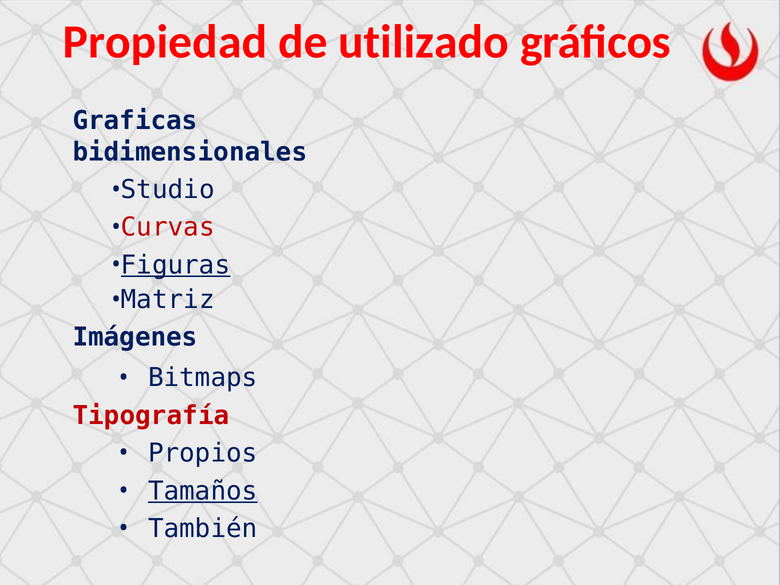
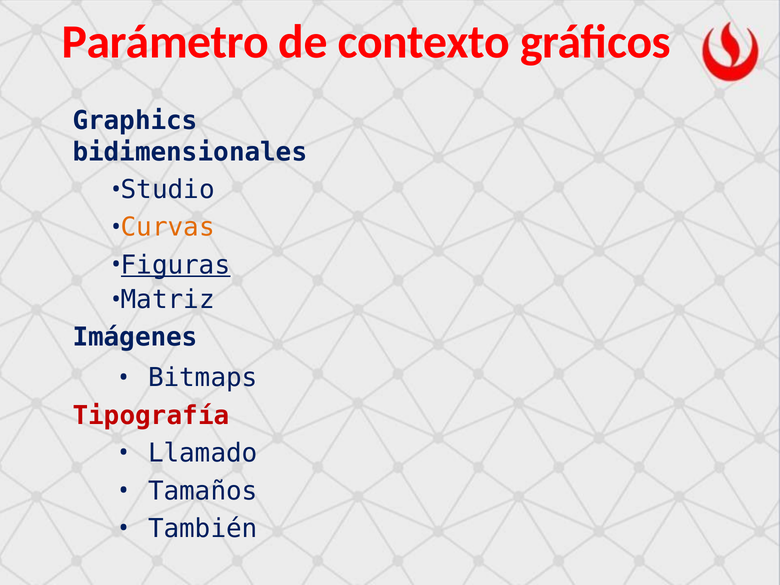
Propiedad: Propiedad -> Parámetro (165, 42)
utilizado: utilizado -> contexto (424, 42)
Graficas: Graficas -> Graphics (135, 121)
Curvas colour: red -> orange (168, 227)
Propios: Propios -> Llamado (203, 453)
Tamaños underline: present -> none (203, 491)
